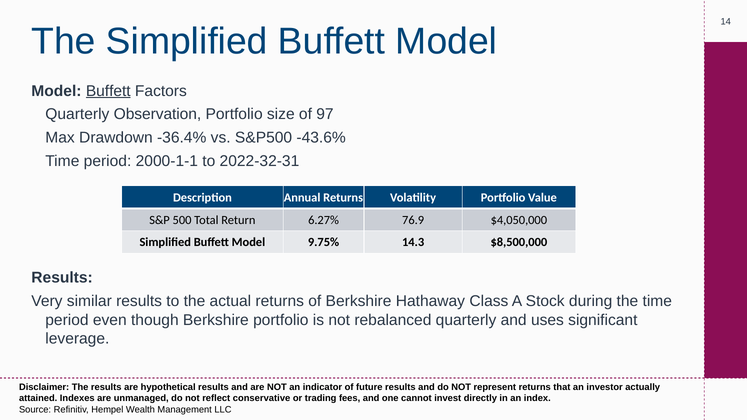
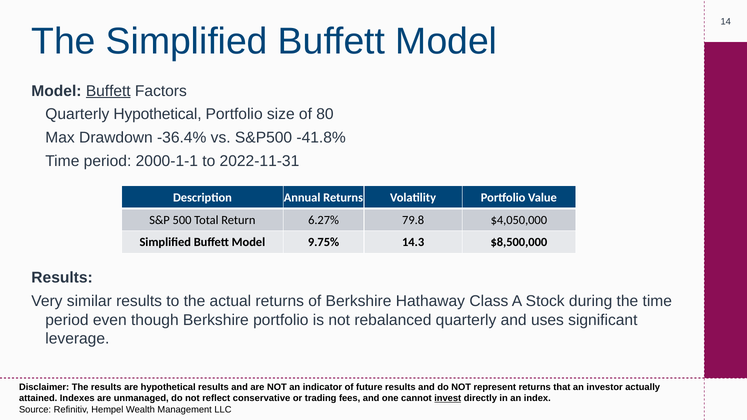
Quarterly Observation: Observation -> Hypothetical (158, 114)
97: 97 -> 80 (325, 114)
-43.6%: -43.6% -> -41.8% (321, 138)
2022-32-31: 2022-32-31 -> 2022-11-31 (259, 161)
76.9: 76.9 -> 79.8 (413, 220)
invest underline: none -> present (448, 398)
